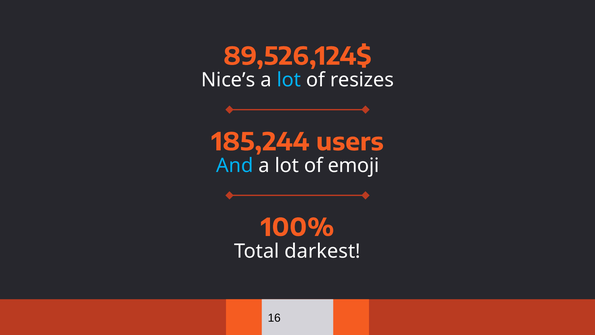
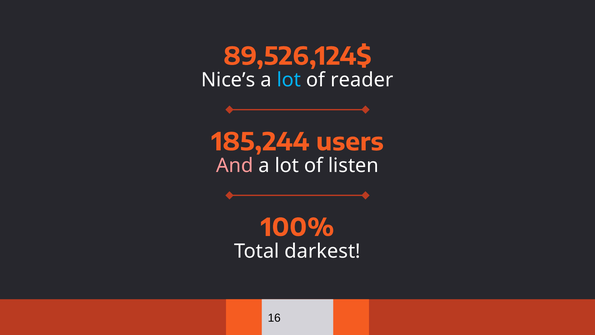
resizes: resizes -> reader (362, 80)
And colour: light blue -> pink (235, 165)
emoji: emoji -> listen (353, 165)
